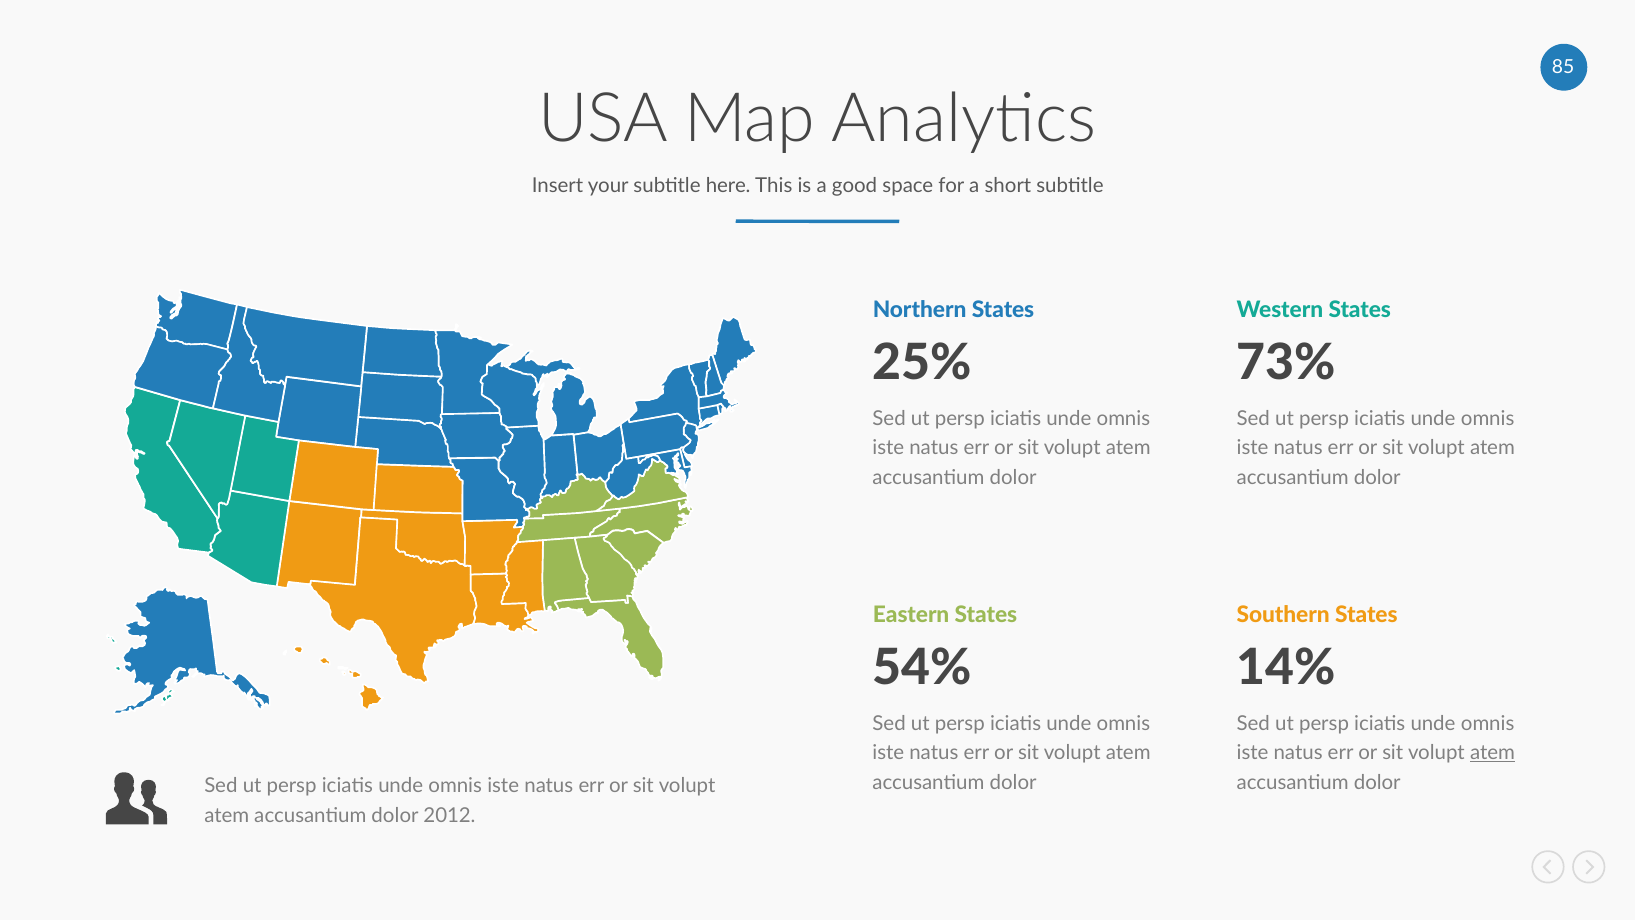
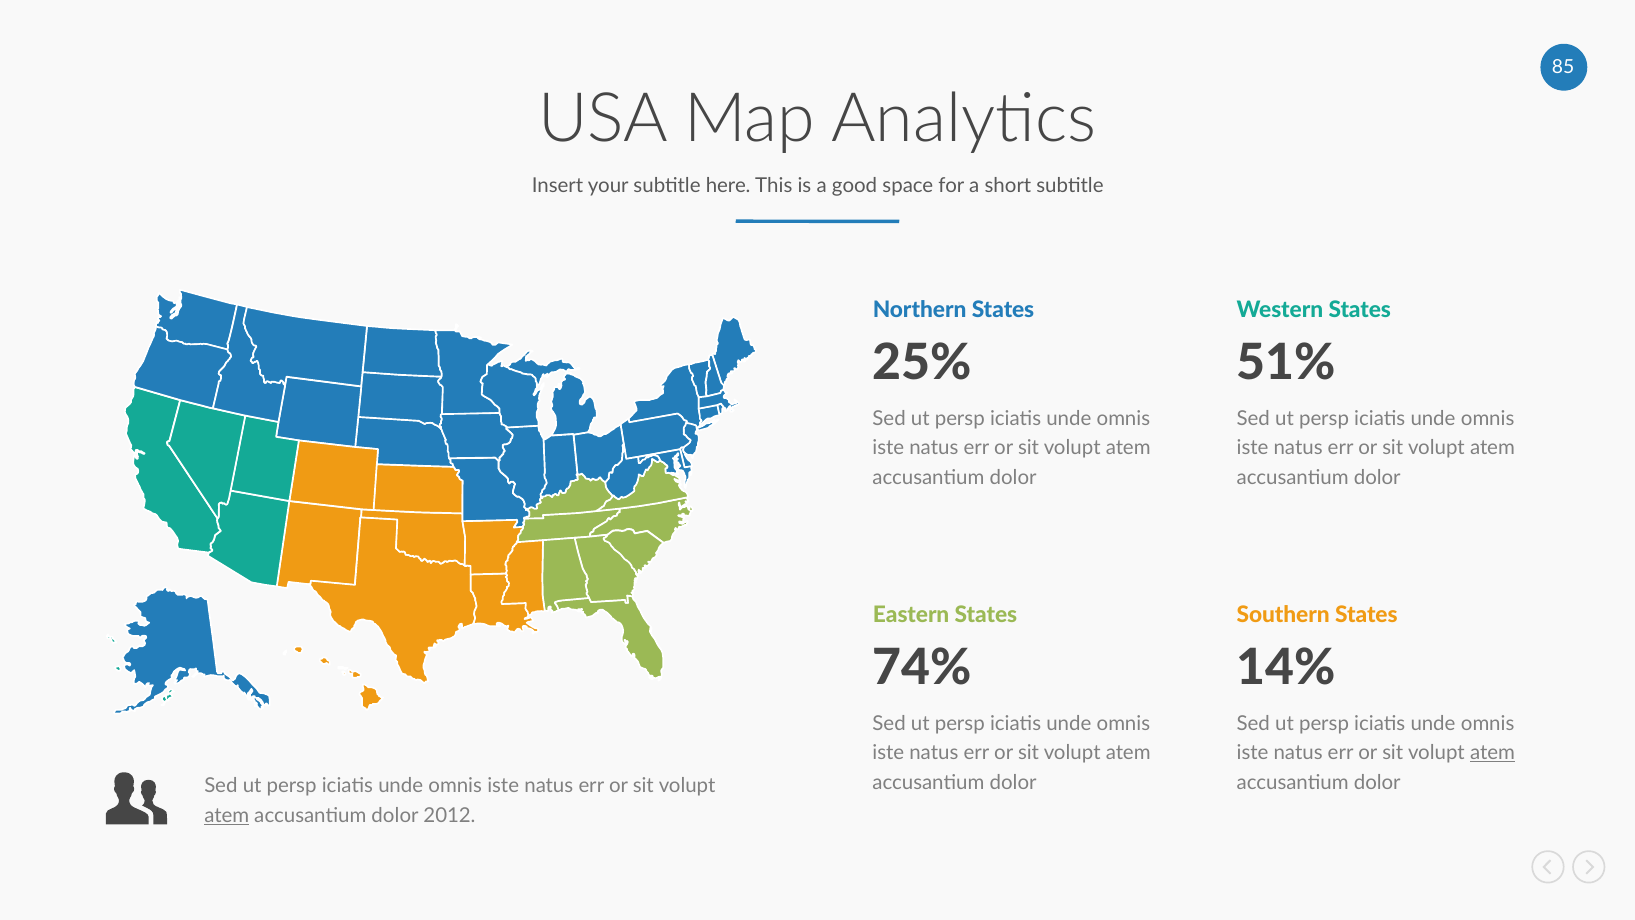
73%: 73% -> 51% (1286, 363)
54%: 54% -> 74% (922, 668)
atem underline: none -> present (227, 815)
